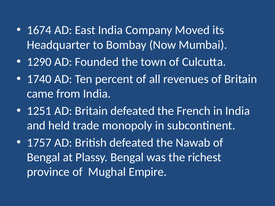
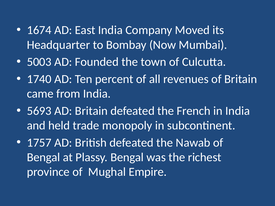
1290: 1290 -> 5003 (39, 62)
1251: 1251 -> 5693 (39, 111)
